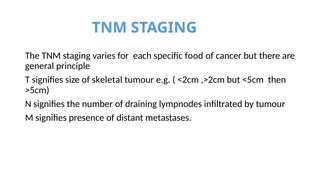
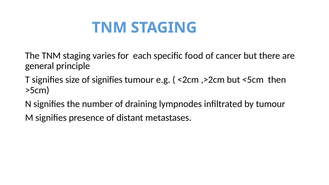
of skeletal: skeletal -> signifies (107, 80)
